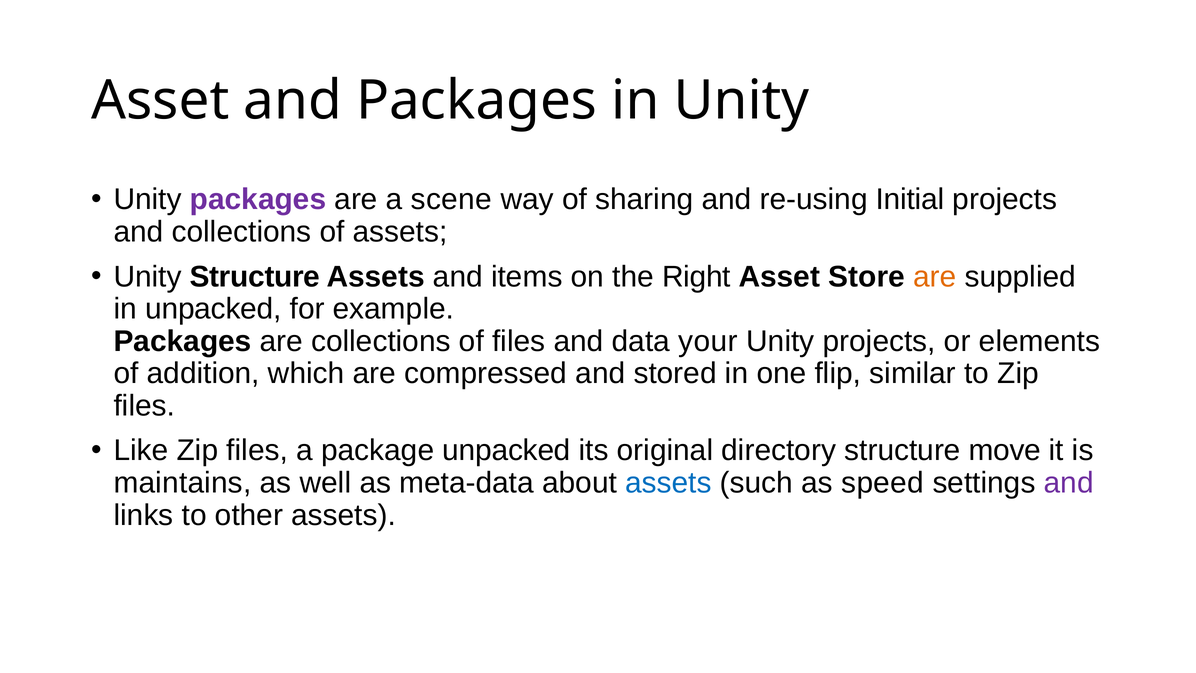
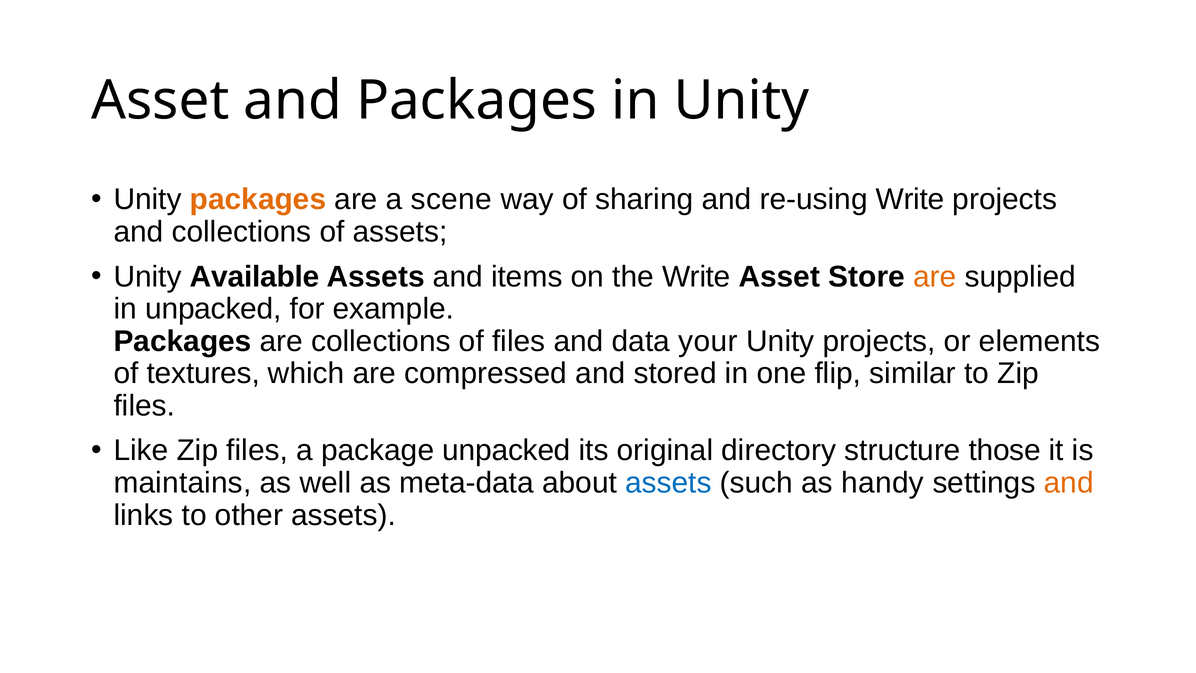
packages colour: purple -> orange (258, 200)
re-using Initial: Initial -> Write (910, 200)
Unity Structure: Structure -> Available (255, 277)
the Right: Right -> Write (696, 277)
addition: addition -> textures (203, 373)
move: move -> those (1005, 450)
speed: speed -> handy (883, 483)
and colour: purple -> orange (1069, 483)
